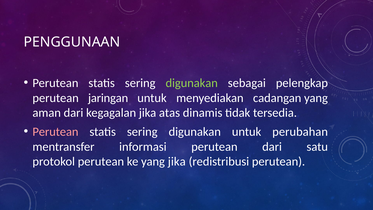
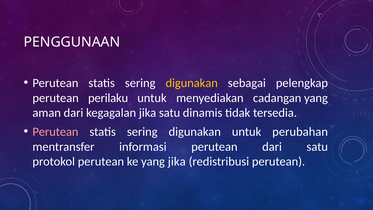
digunakan colour: light green -> yellow (192, 83)
jaringan: jaringan -> perilaku (108, 98)
jika atas: atas -> satu (170, 113)
